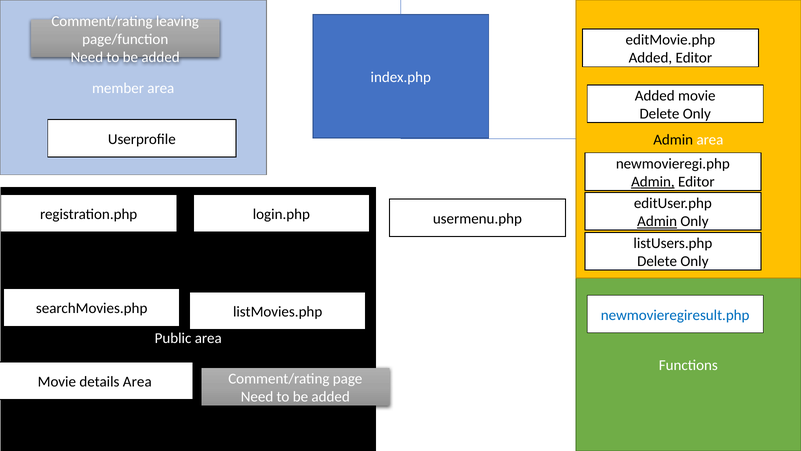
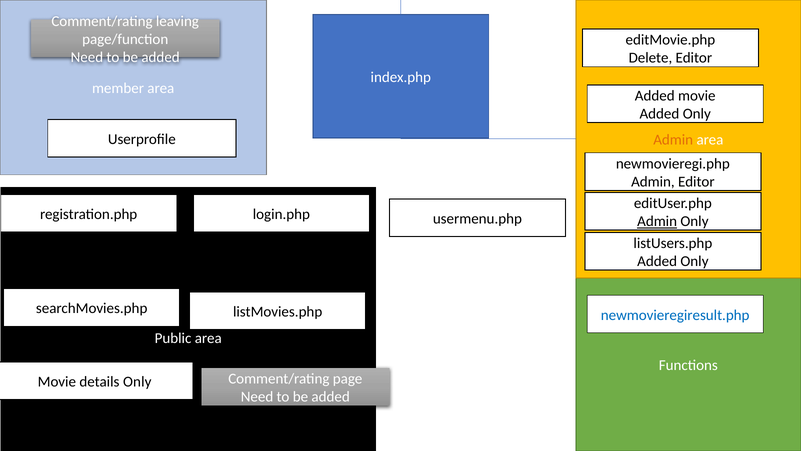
Added: Added -> Delete (650, 58)
Delete: Delete -> Added (659, 114)
Admin colour: black -> orange (673, 140)
Admin underline: present -> none (653, 182)
Delete: Delete -> Added (657, 261)
details Area: Area -> Only (137, 381)
